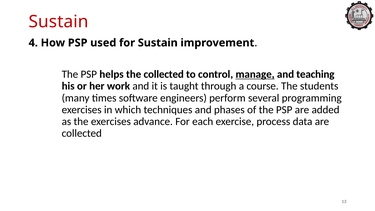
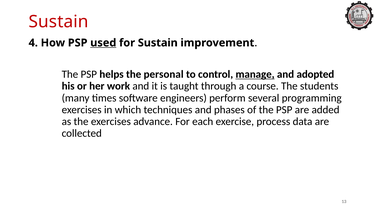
used underline: none -> present (103, 43)
the collected: collected -> personal (164, 74)
teaching: teaching -> adopted (315, 74)
